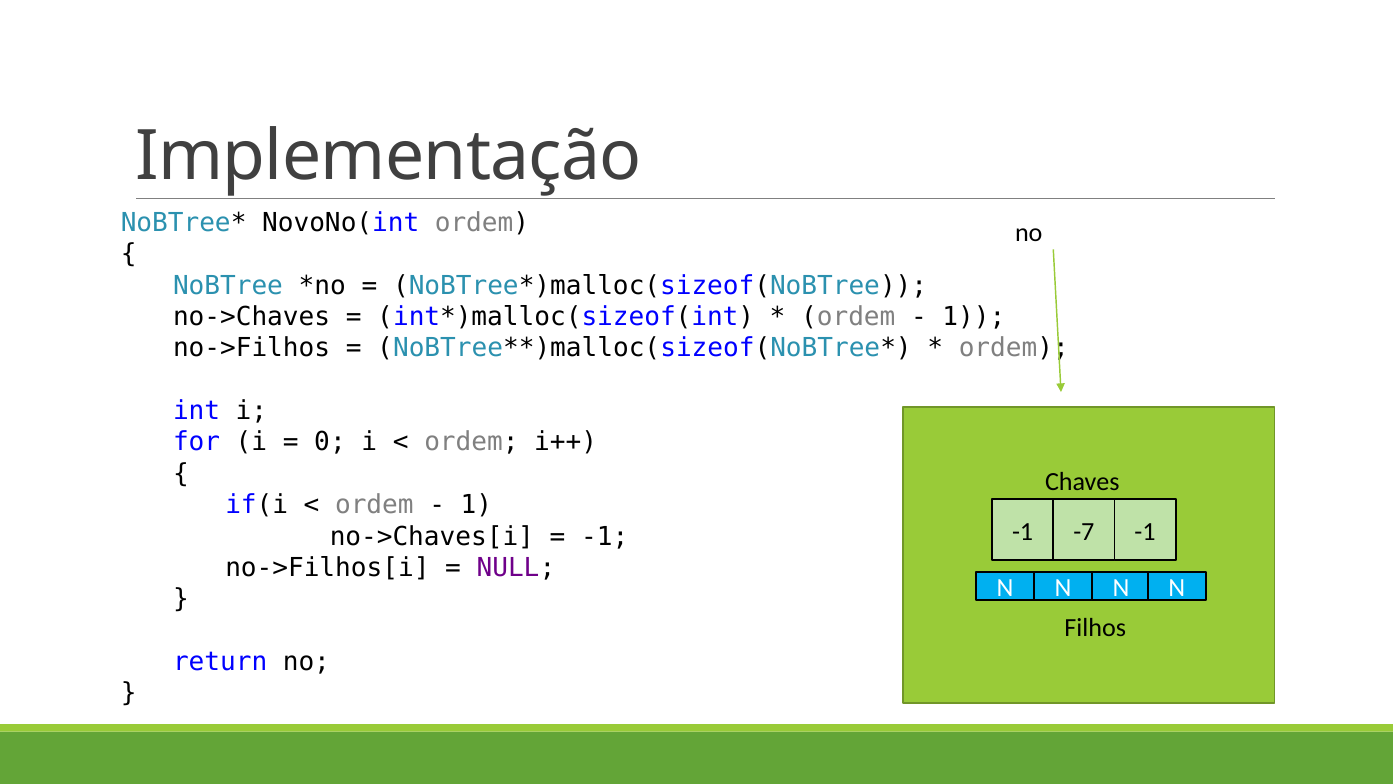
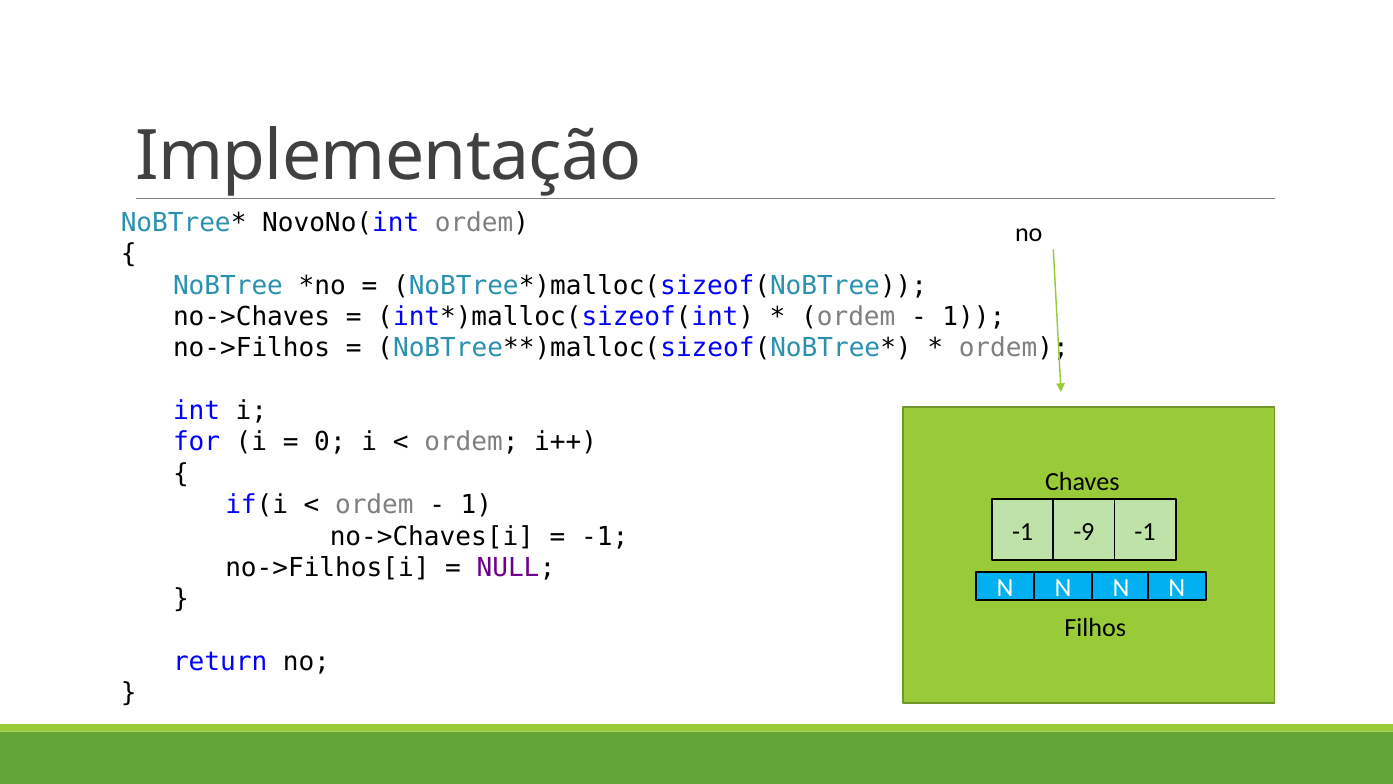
-7: -7 -> -9 (1084, 531)
